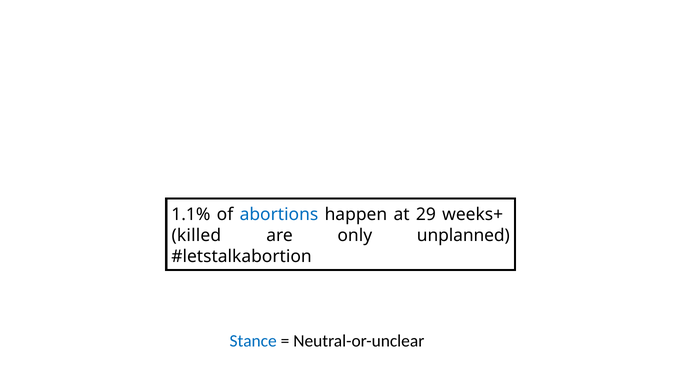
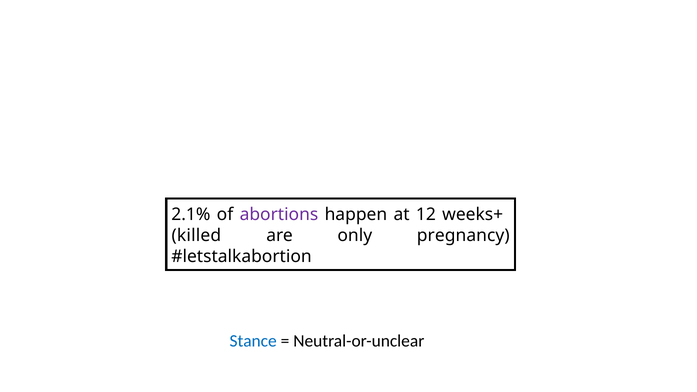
1.1%: 1.1% -> 2.1% (191, 215)
abortions colour: blue -> purple (279, 215)
29: 29 -> 12 (426, 215)
unplanned: unplanned -> pregnancy (463, 235)
